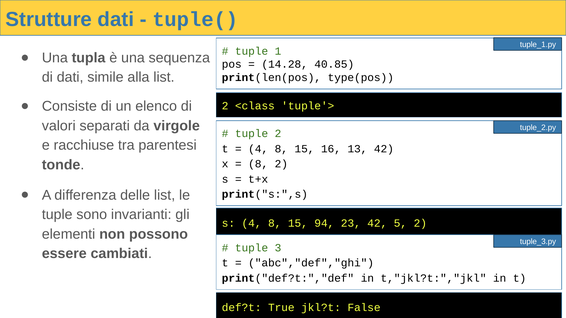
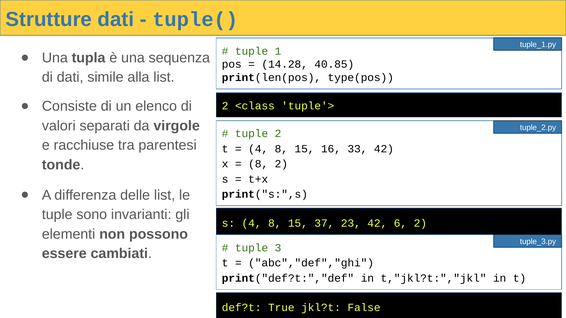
13: 13 -> 33 (357, 149)
94: 94 -> 37 (324, 223)
5: 5 -> 6 (400, 223)
